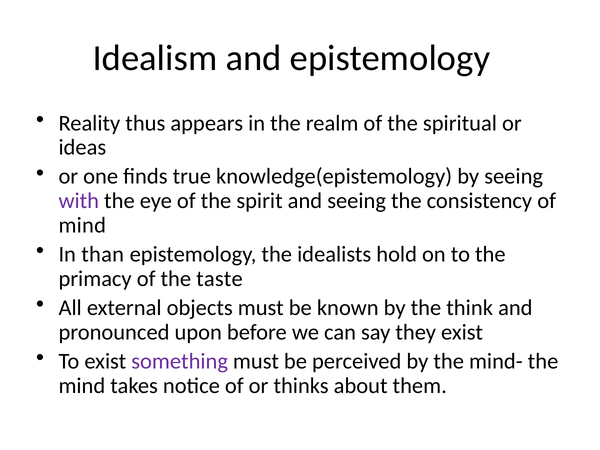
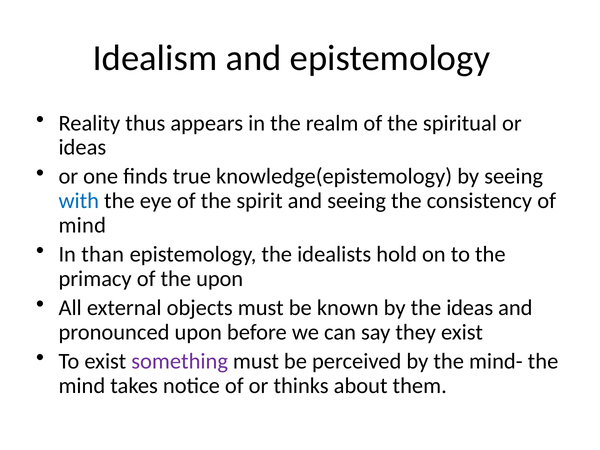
with colour: purple -> blue (79, 201)
the taste: taste -> upon (220, 279)
the think: think -> ideas (470, 308)
